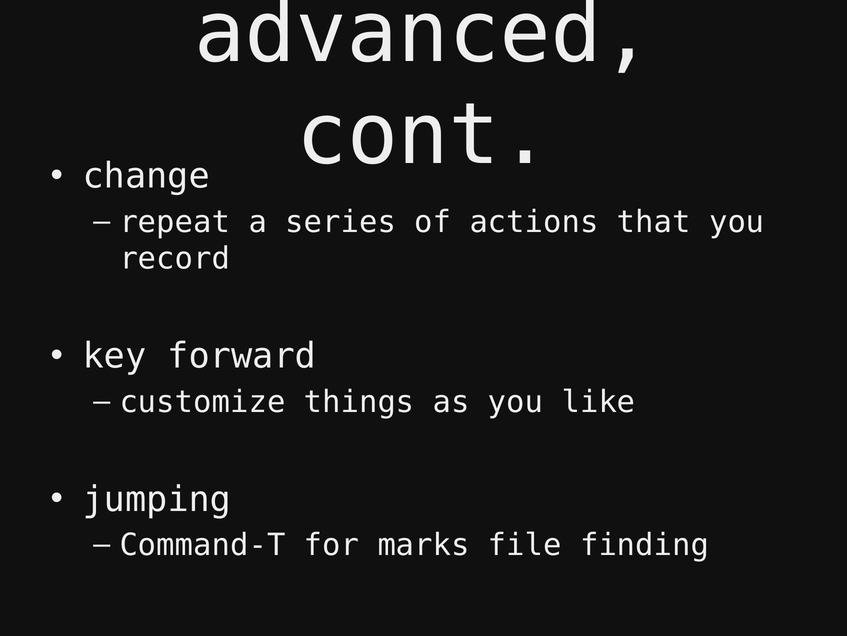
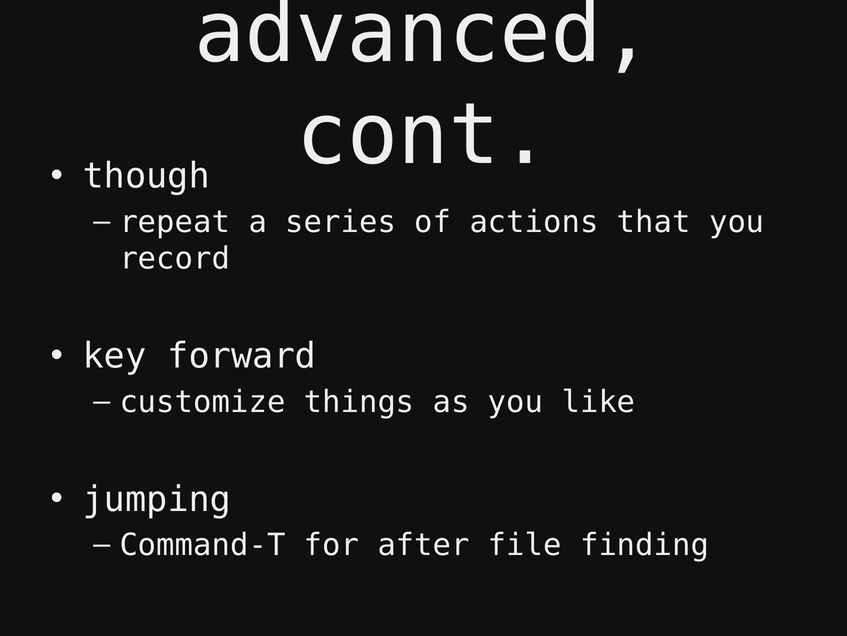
change: change -> though (146, 176)
marks: marks -> after (424, 545)
